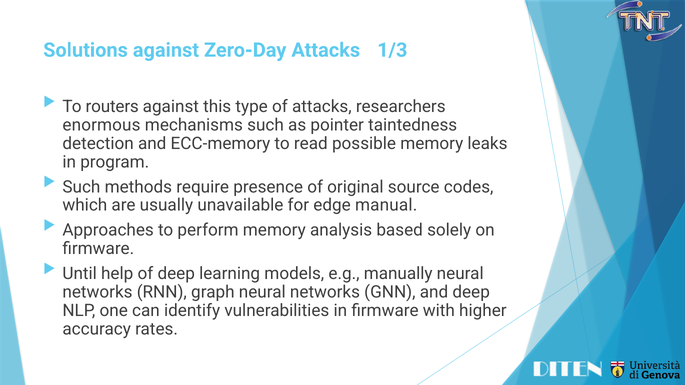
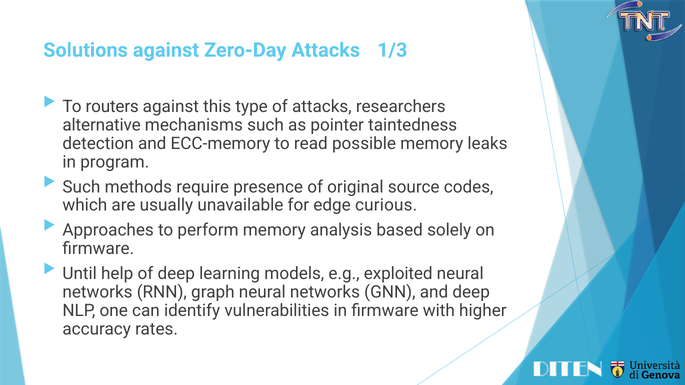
enormous: enormous -> alternative (102, 125)
manual: manual -> curious (386, 206)
manually: manually -> exploited (398, 274)
